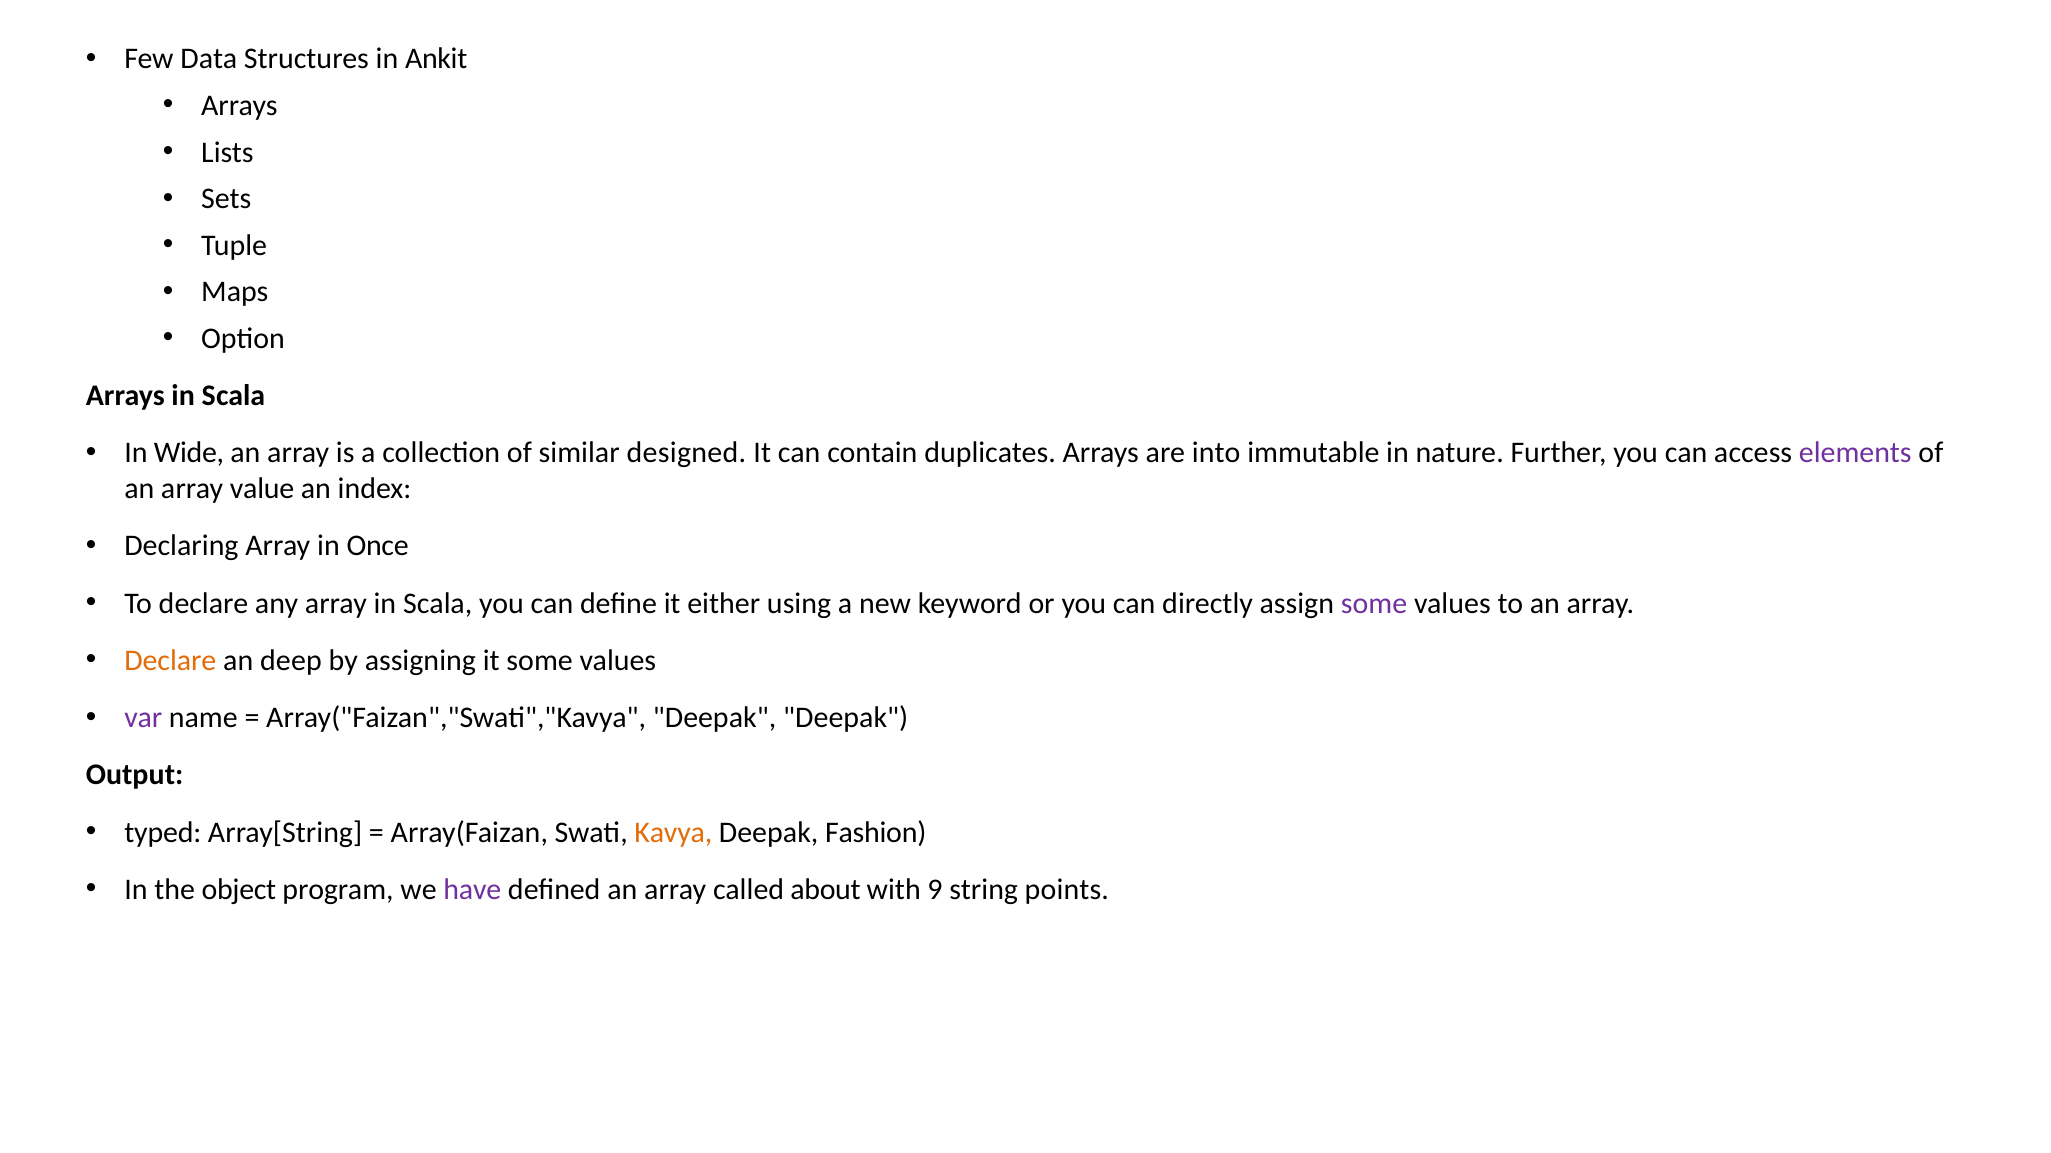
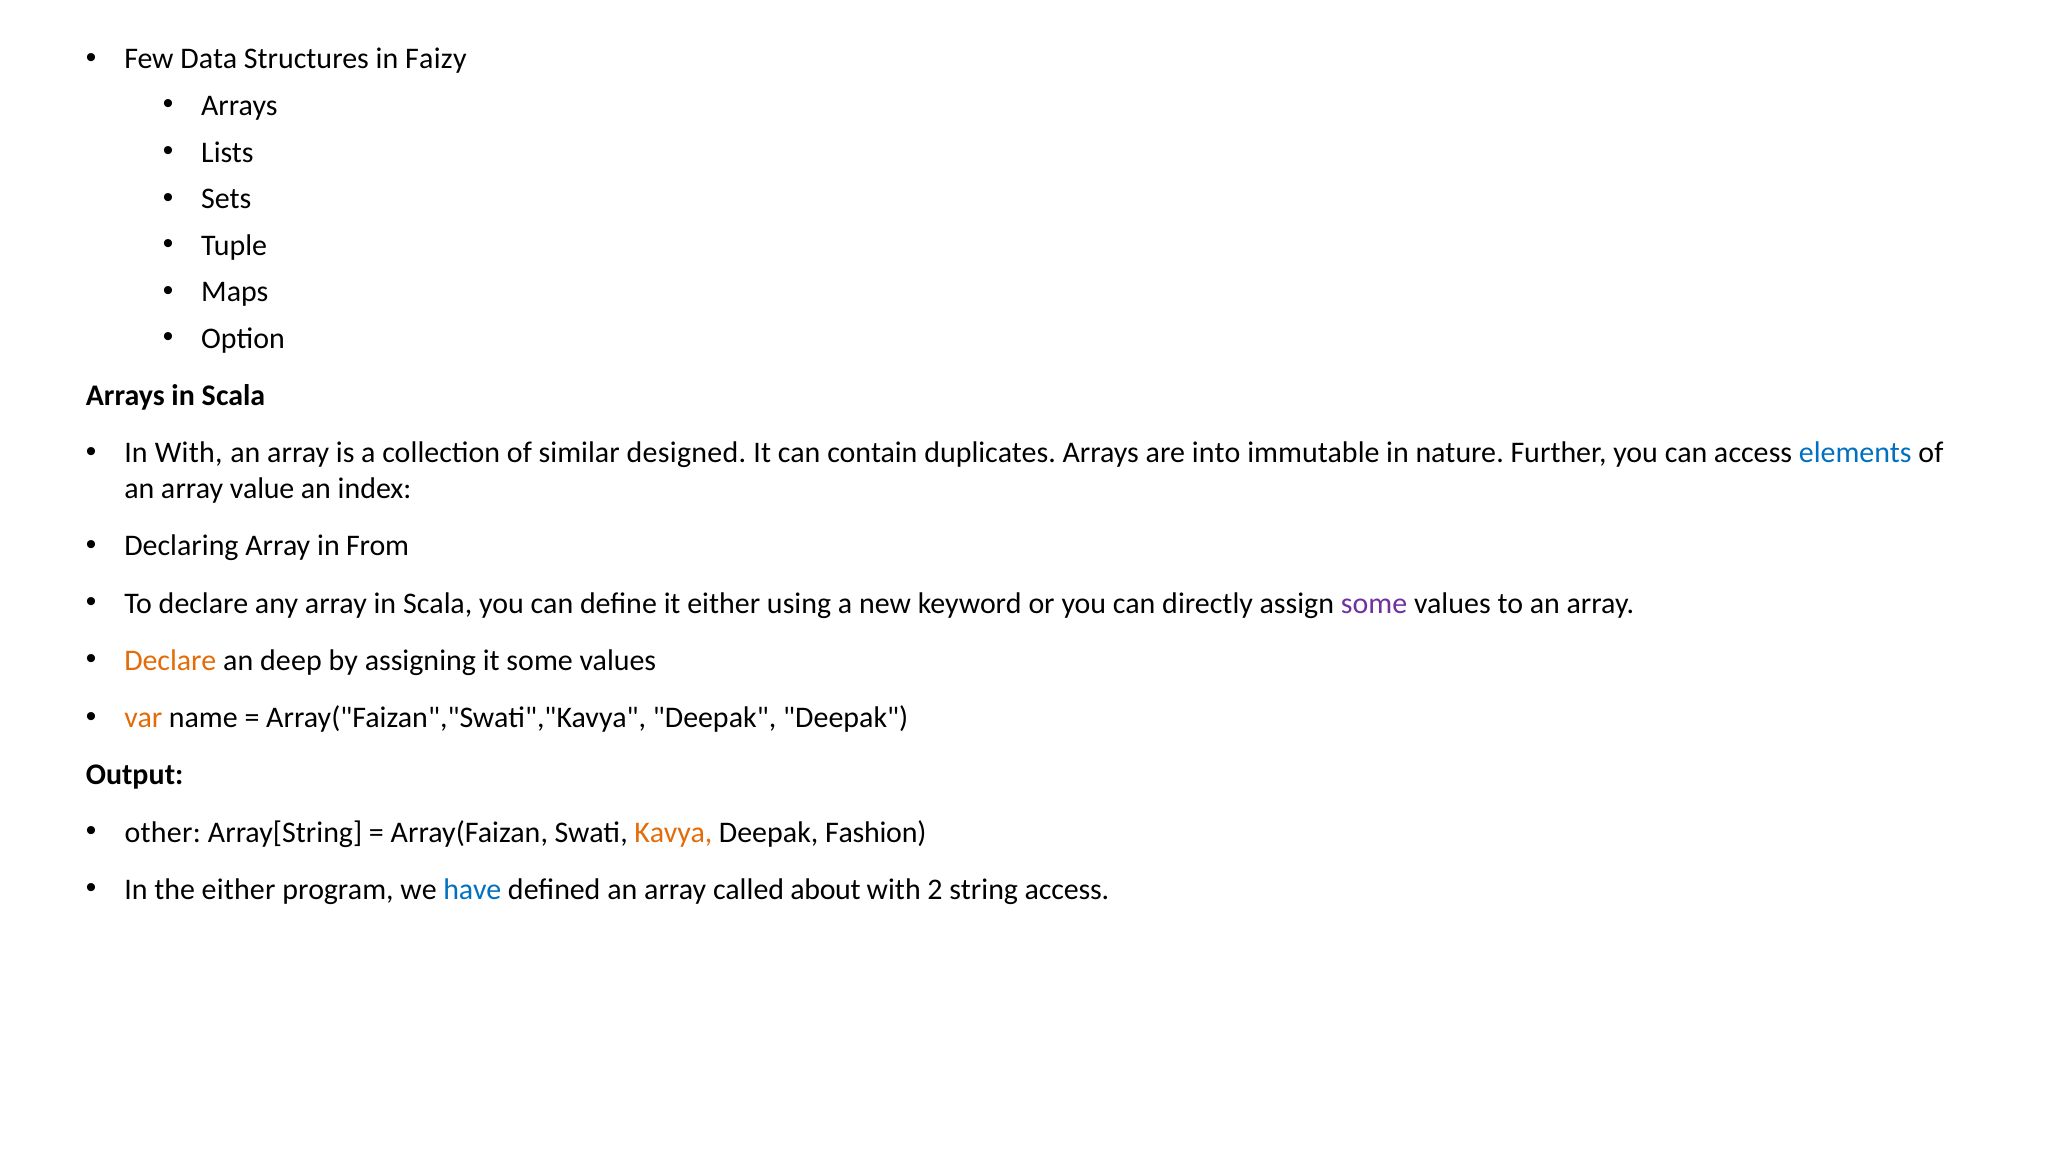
Ankit: Ankit -> Faizy (436, 59)
In Wide: Wide -> With (189, 453)
elements colour: purple -> blue (1855, 453)
Once: Once -> From (378, 546)
var colour: purple -> orange (143, 718)
typed: typed -> other (163, 833)
the object: object -> either (239, 890)
have colour: purple -> blue (472, 890)
9: 9 -> 2 (935, 890)
string points: points -> access (1067, 890)
